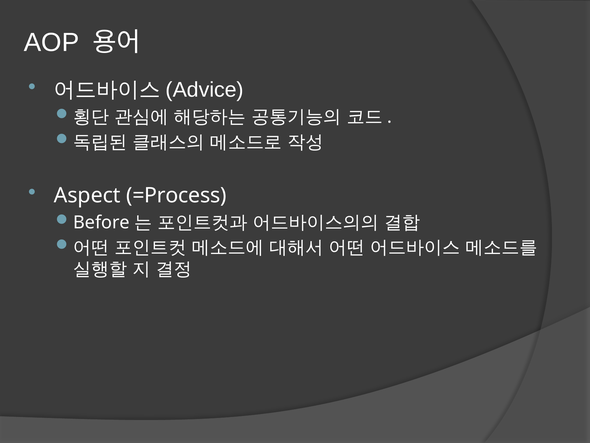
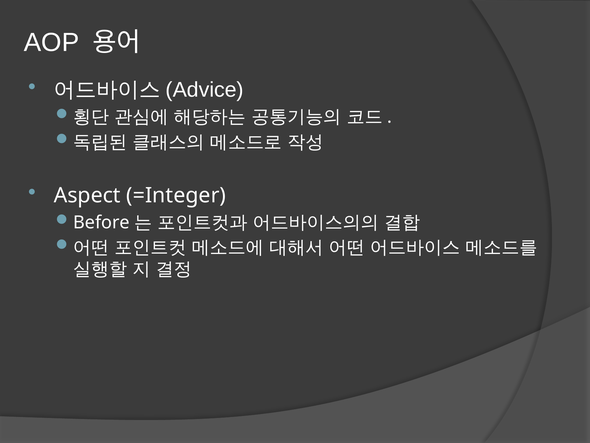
=Process: =Process -> =Integer (176, 195)
